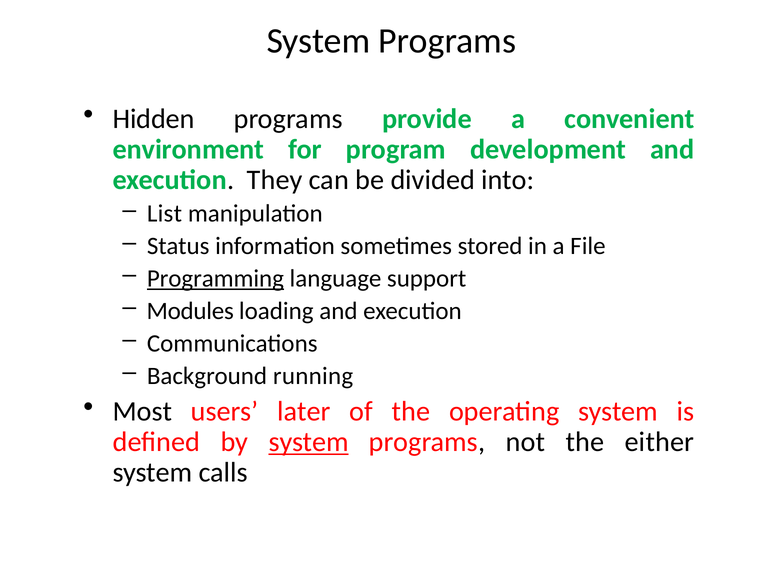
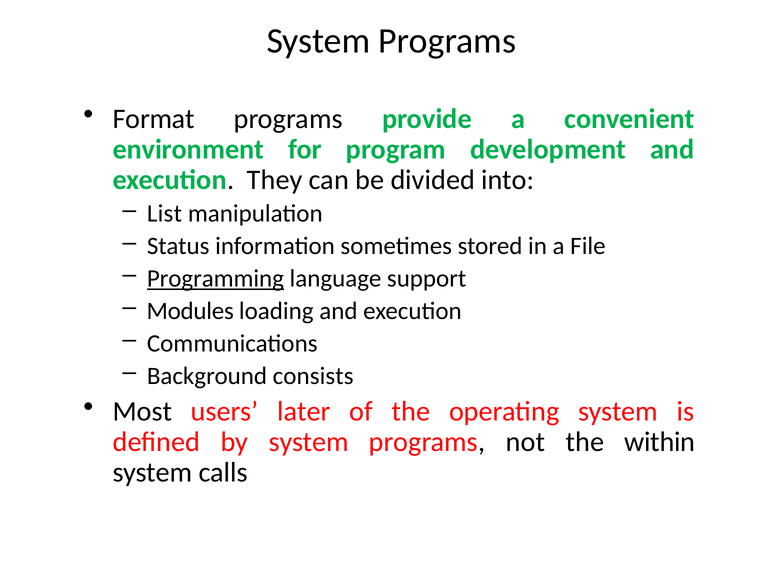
Hidden: Hidden -> Format (154, 119)
running: running -> consists (313, 376)
system underline: present -> none (309, 442)
either: either -> within (660, 442)
